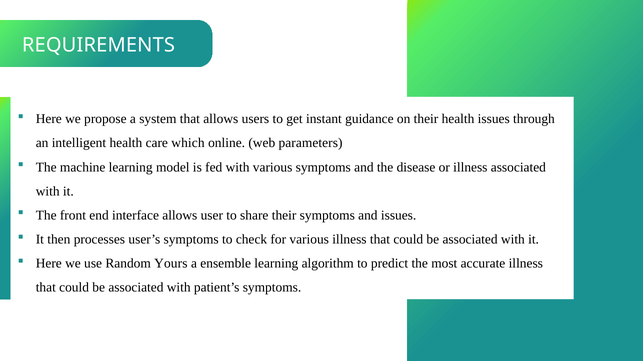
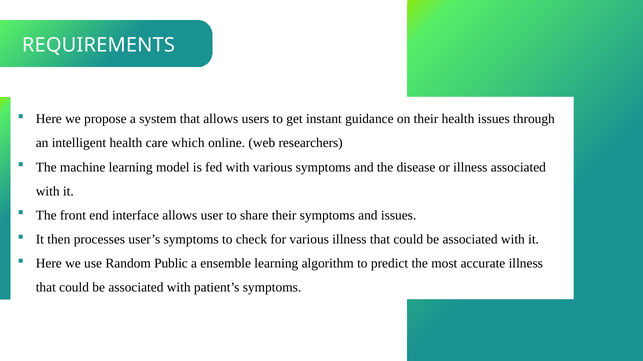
parameters: parameters -> researchers (311, 143)
Yours: Yours -> Public (171, 264)
